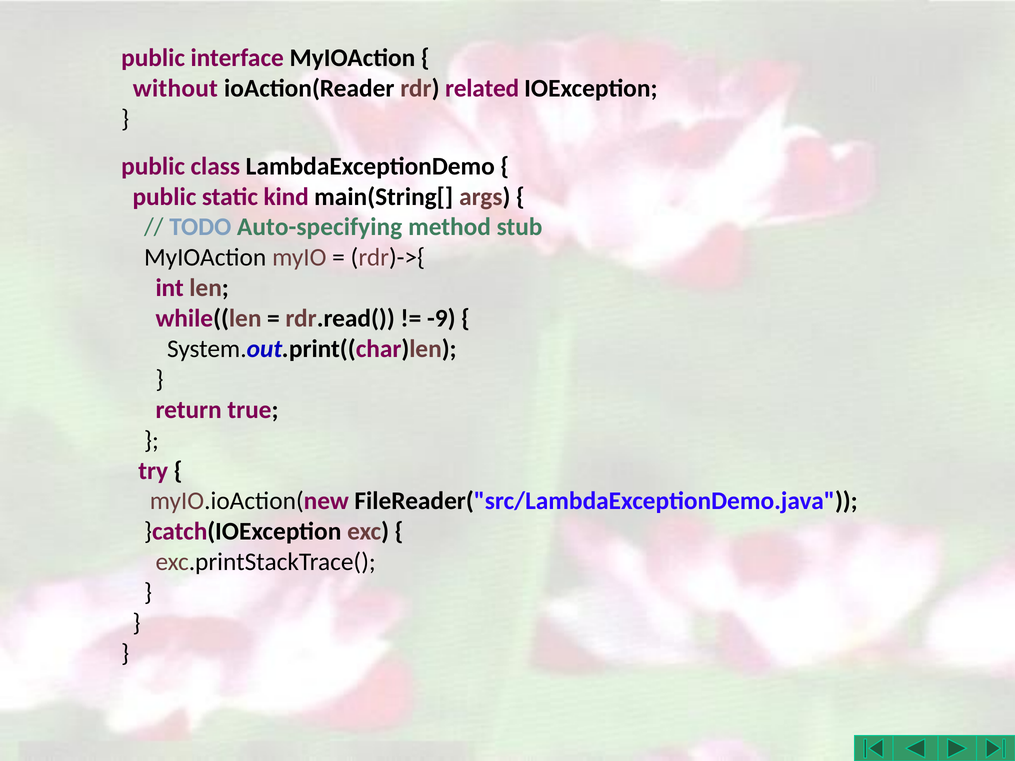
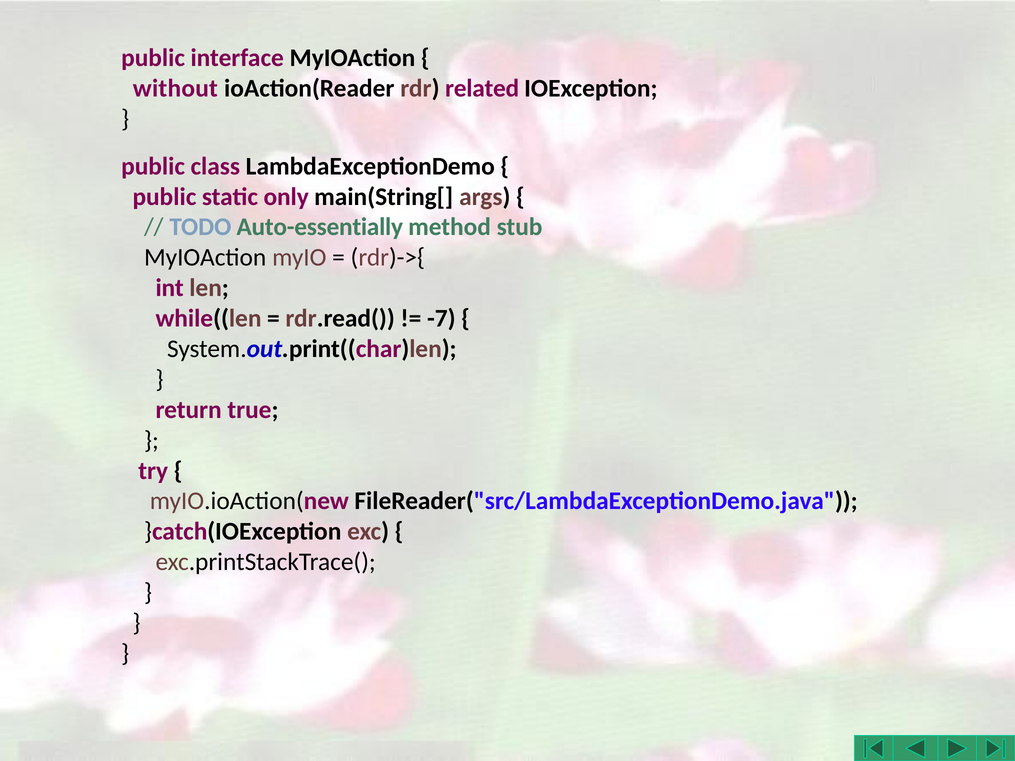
kind: kind -> only (286, 197)
Auto-specifying: Auto-specifying -> Auto-essentially (320, 227)
-9: -9 -> -7 (441, 319)
